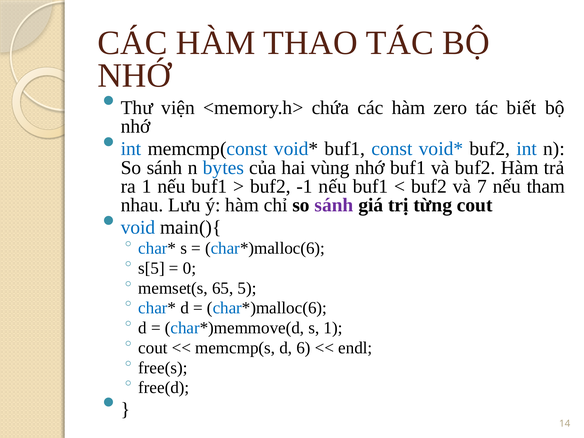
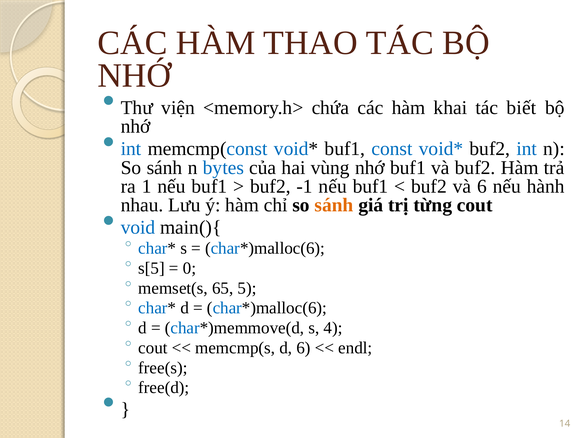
zero: zero -> khai (450, 108)
và 7: 7 -> 6 (482, 186)
tham: tham -> hành (546, 186)
sánh colour: purple -> orange (334, 205)
s 1: 1 -> 4 (333, 328)
